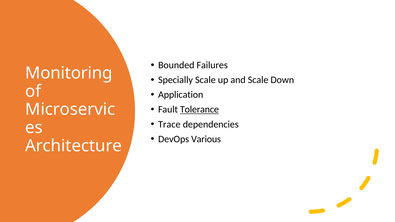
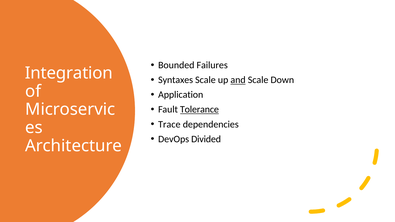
Monitoring: Monitoring -> Integration (69, 73)
Specially: Specially -> Syntaxes (176, 80)
and underline: none -> present (238, 80)
Various: Various -> Divided (206, 139)
